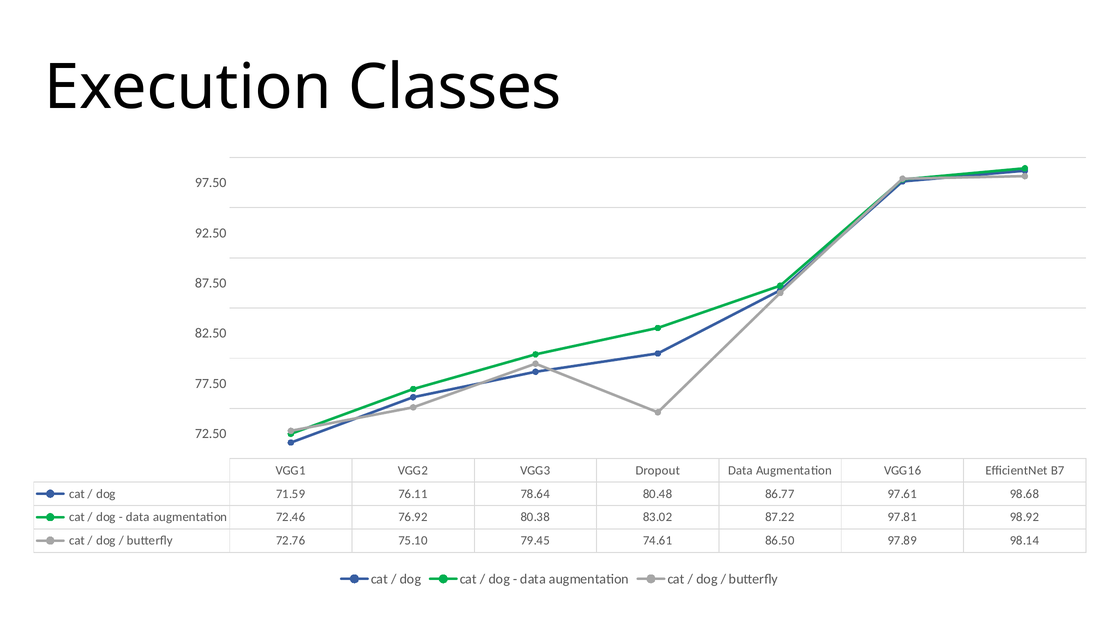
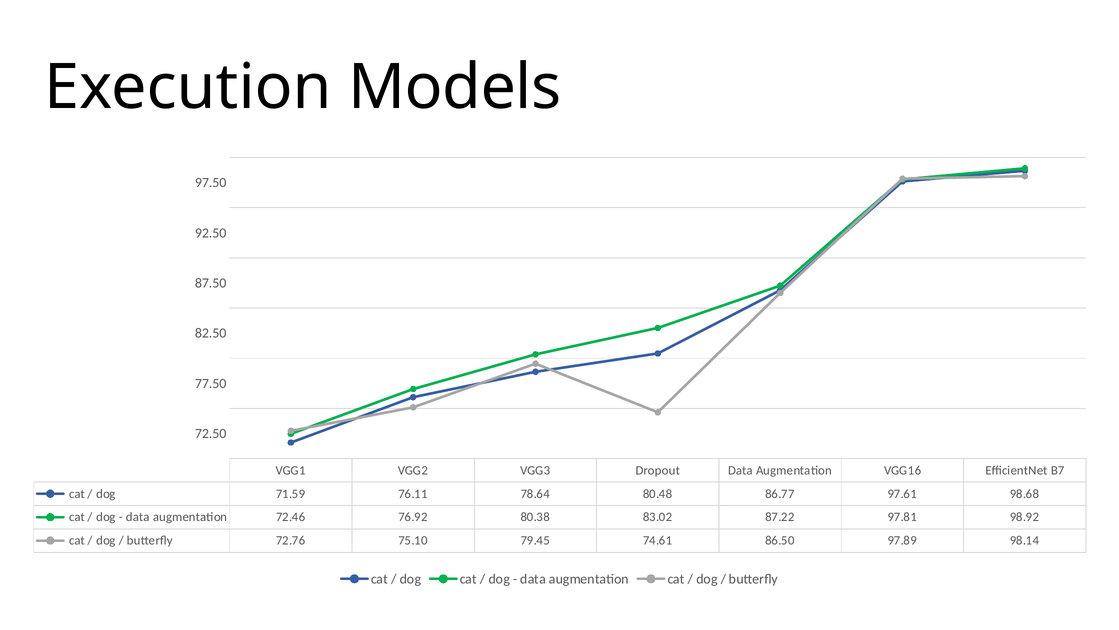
Classes: Classes -> Models (455, 87)
